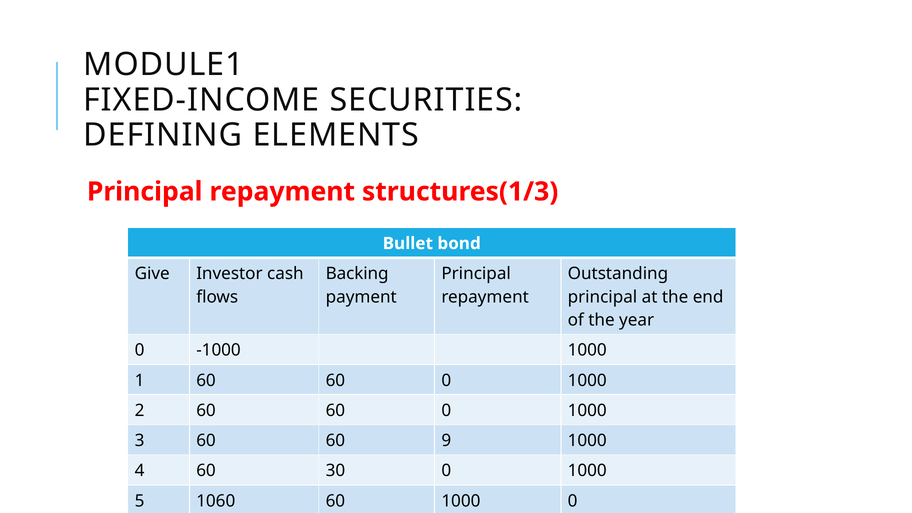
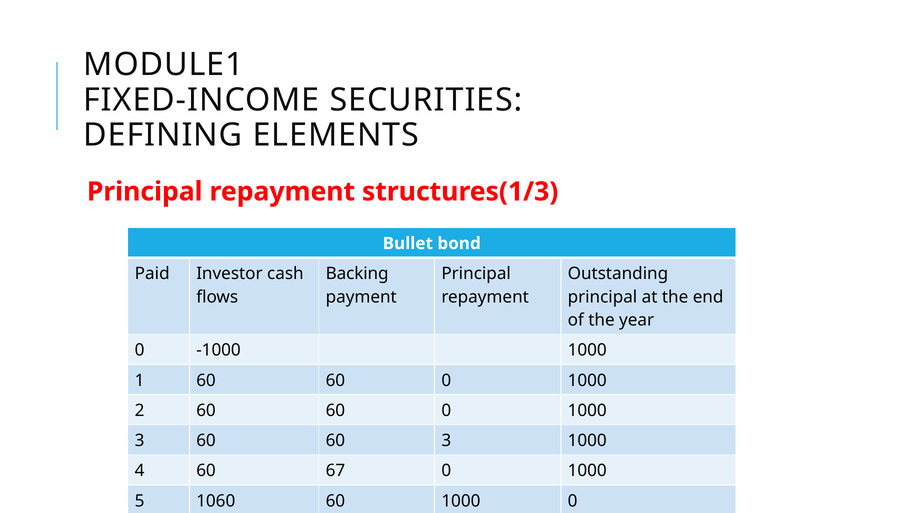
Give: Give -> Paid (152, 274)
60 9: 9 -> 3 (446, 441)
30: 30 -> 67 (335, 471)
